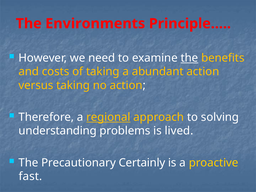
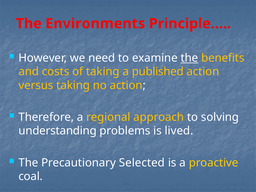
abundant: abundant -> published (158, 72)
regional underline: present -> none (108, 117)
Certainly: Certainly -> Selected (142, 163)
fast: fast -> coal (31, 176)
